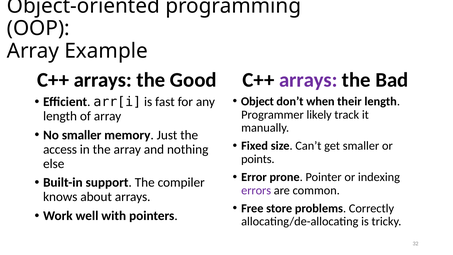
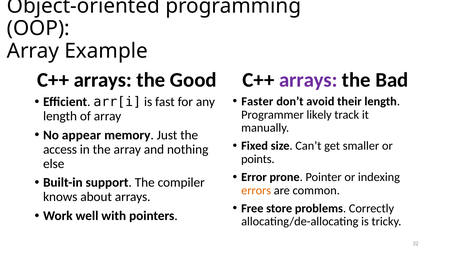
Object: Object -> Faster (257, 101)
when: when -> avoid (320, 101)
No smaller: smaller -> appear (82, 135)
errors colour: purple -> orange (256, 190)
